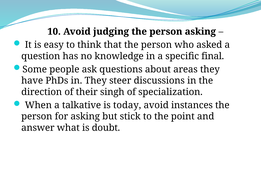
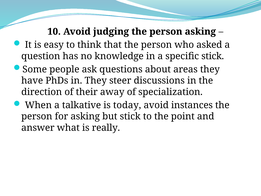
specific final: final -> stick (213, 56)
singh: singh -> away (112, 92)
doubt: doubt -> really (106, 128)
